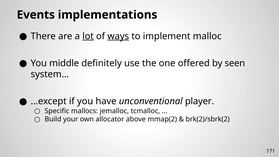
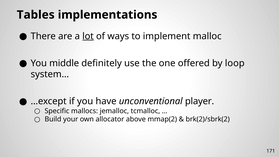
Events: Events -> Tables (36, 15)
ways underline: present -> none (118, 36)
seen: seen -> loop (235, 63)
